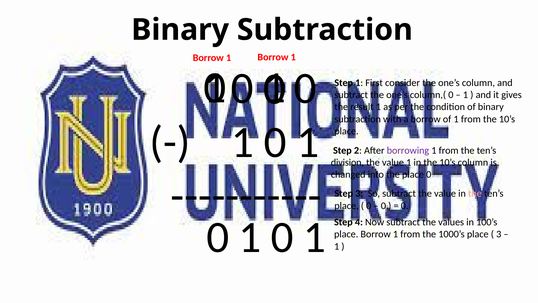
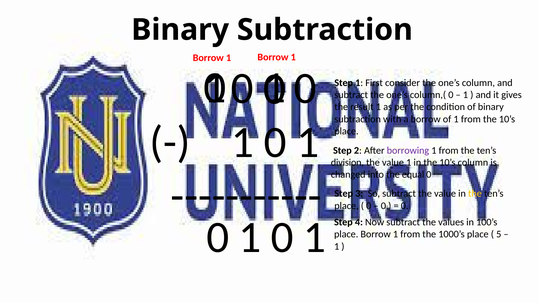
the place: place -> equal (413, 174)
the colour: pink -> yellow (475, 193)
3: 3 -> 5 (499, 234)
